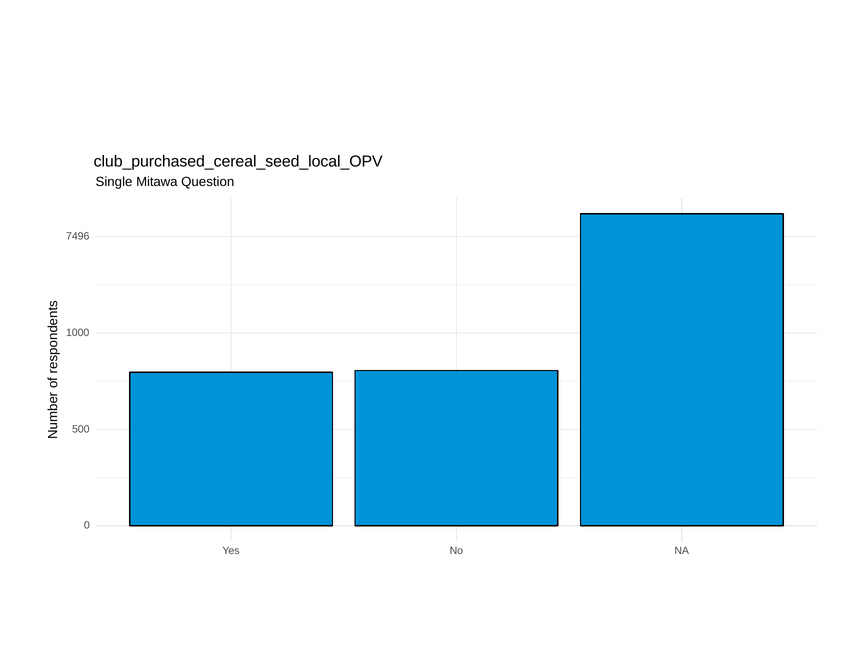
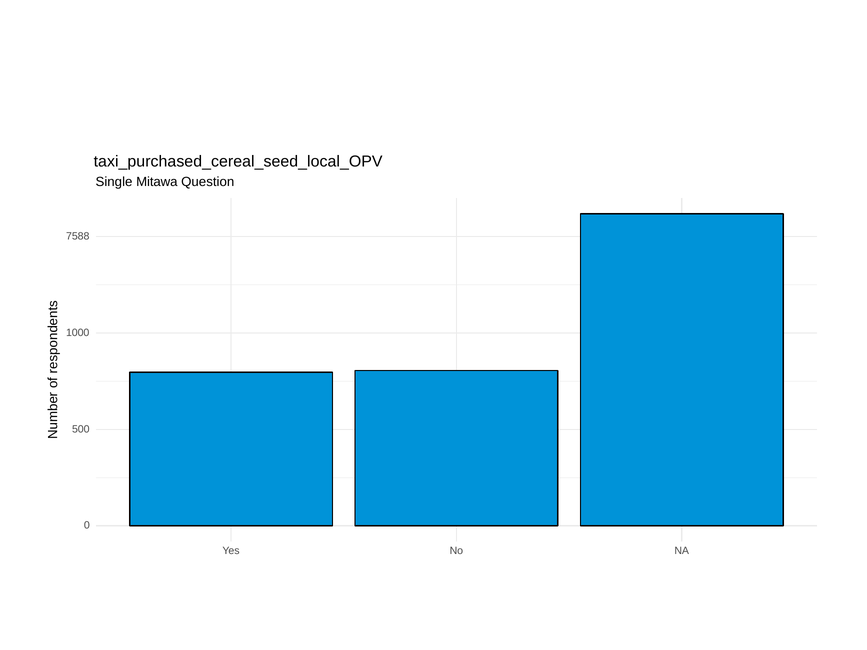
club_purchased_cereal_seed_local_OPV: club_purchased_cereal_seed_local_OPV -> taxi_purchased_cereal_seed_local_OPV (238, 162)
7496: 7496 -> 7588 (78, 236)
